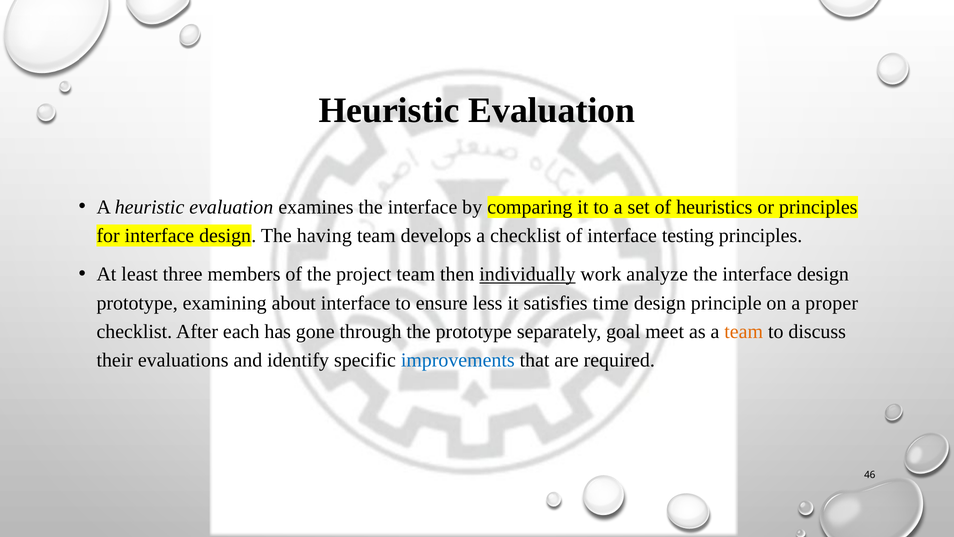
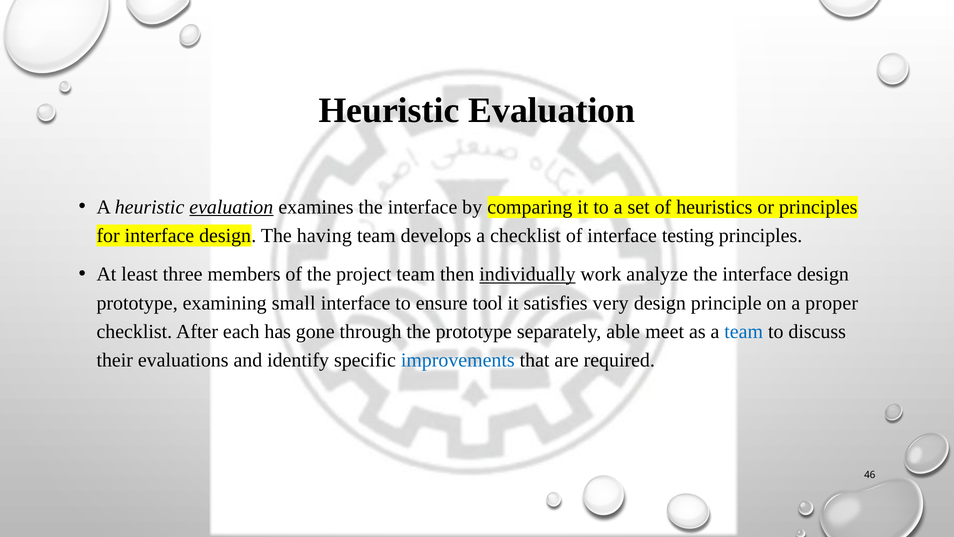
evaluation underline: none -> present (231, 207)
about: about -> small (294, 303)
less: less -> tool (488, 303)
time: time -> very (611, 303)
goal: goal -> able (623, 331)
team colour: orange -> blue (744, 331)
